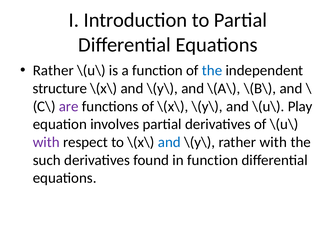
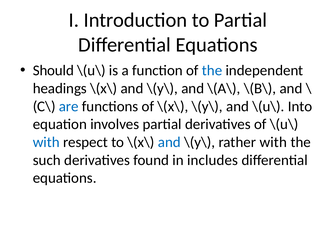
Rather: Rather -> Should (53, 70)
structure: structure -> headings (60, 88)
are colour: purple -> blue (69, 106)
Play: Play -> Into (300, 106)
with colour: purple -> blue (46, 142)
in function: function -> includes (213, 160)
